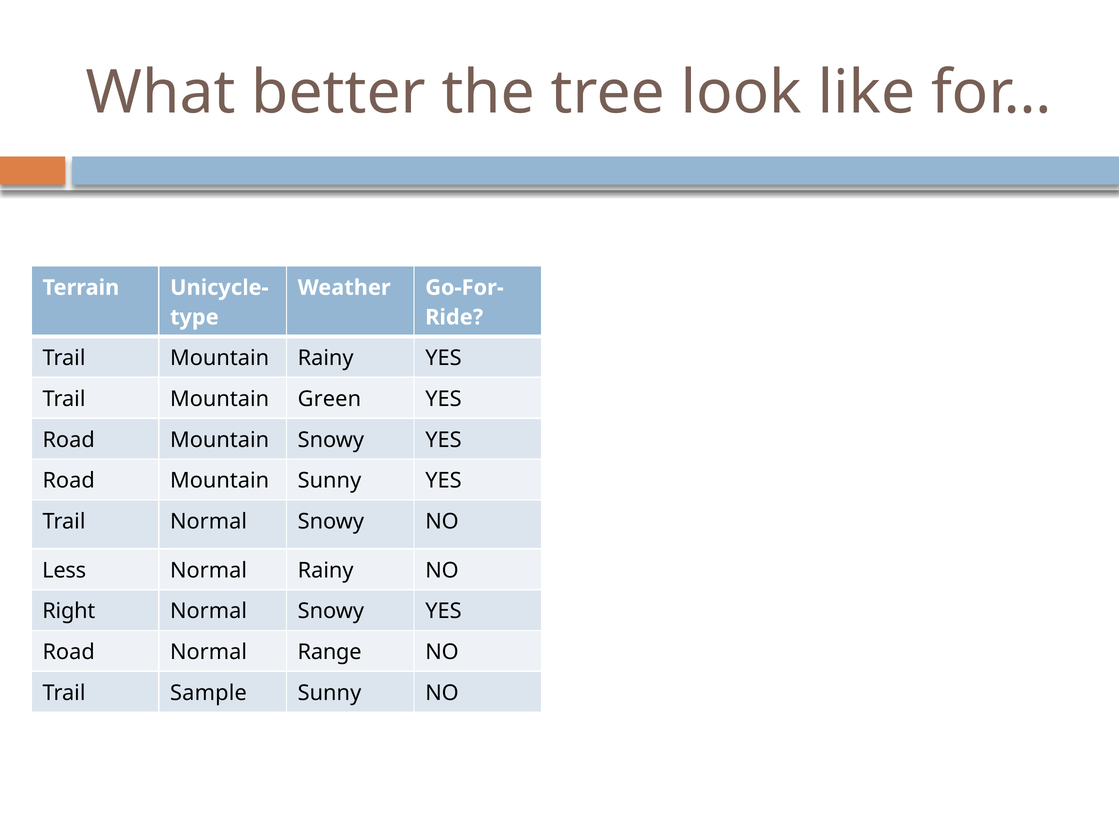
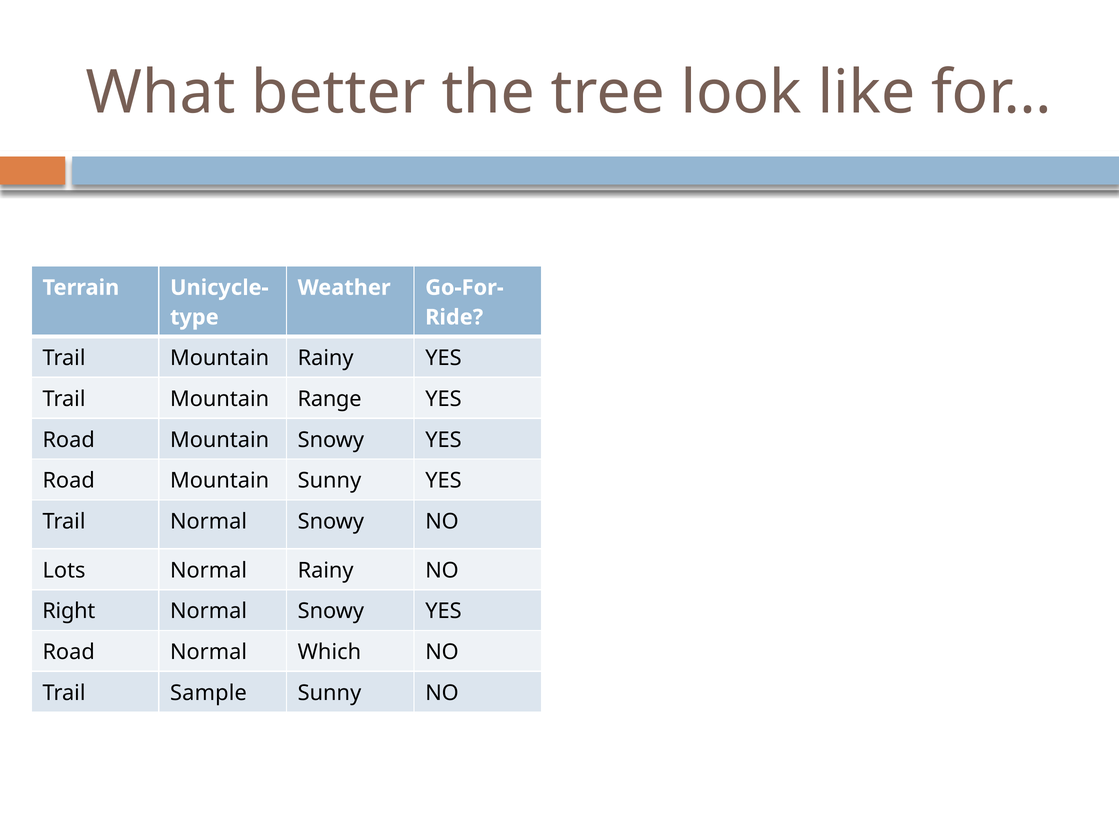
Green: Green -> Range (330, 399)
Less: Less -> Lots (64, 571)
Range: Range -> Which (329, 652)
